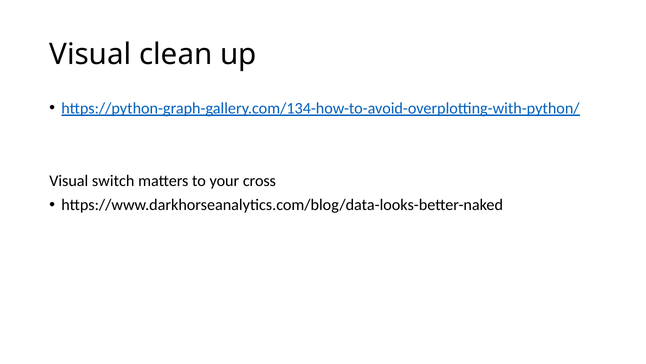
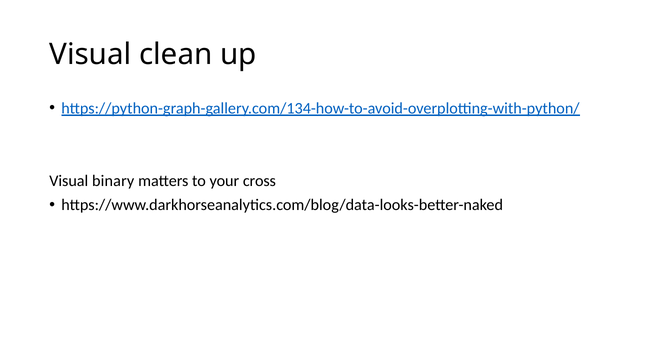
switch: switch -> binary (113, 181)
